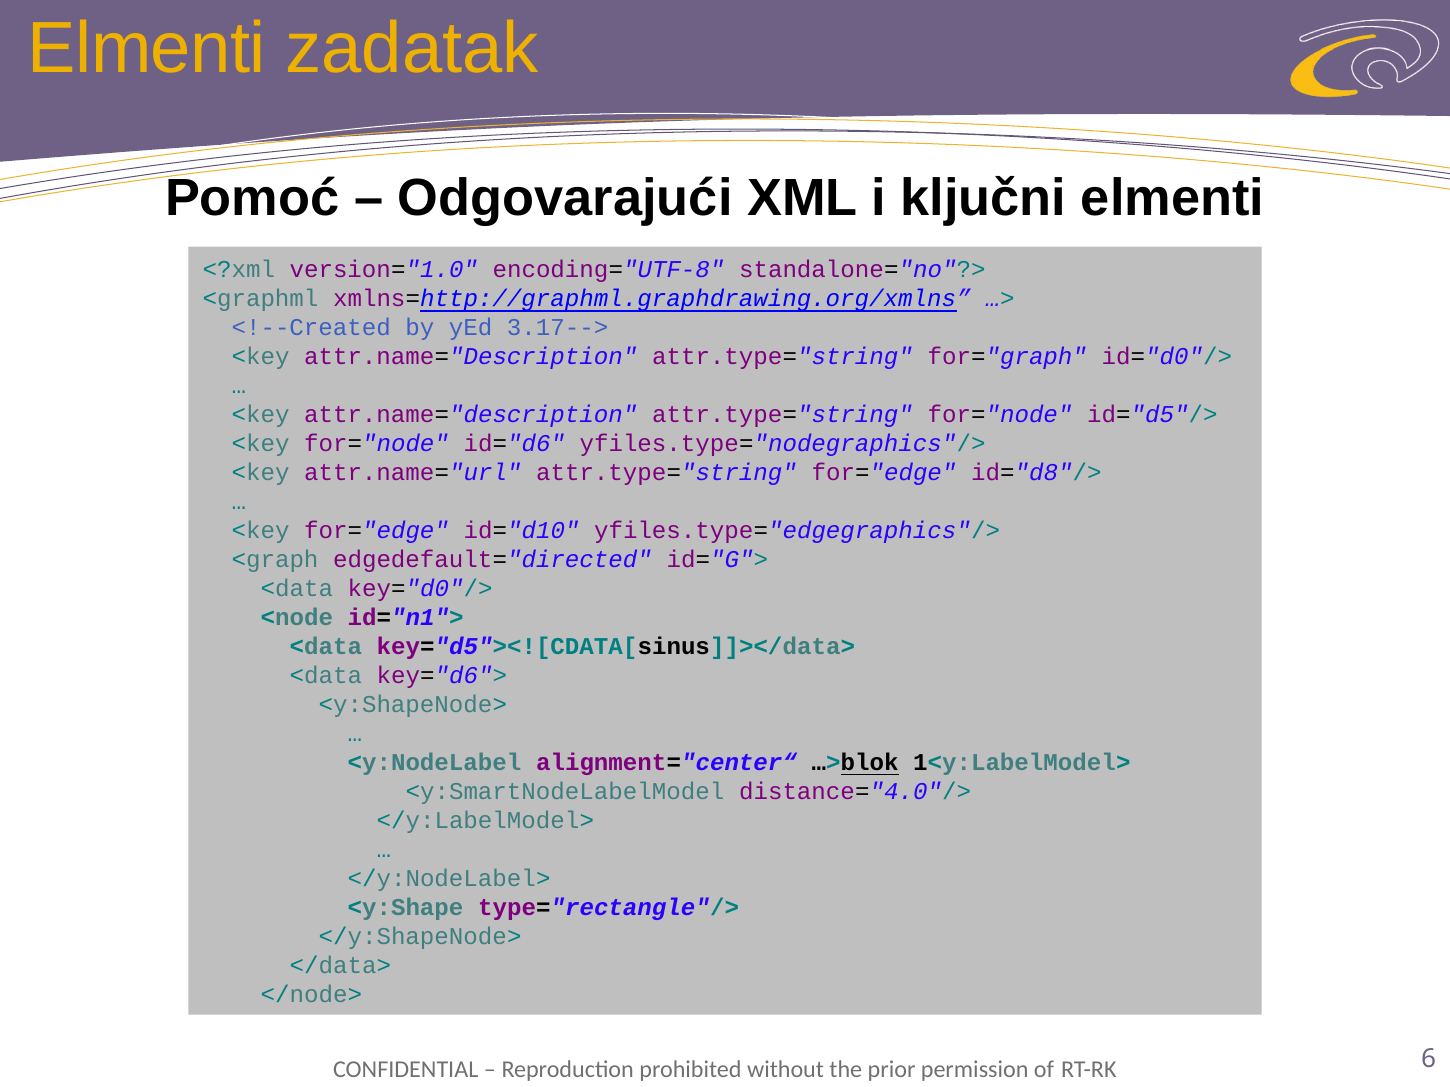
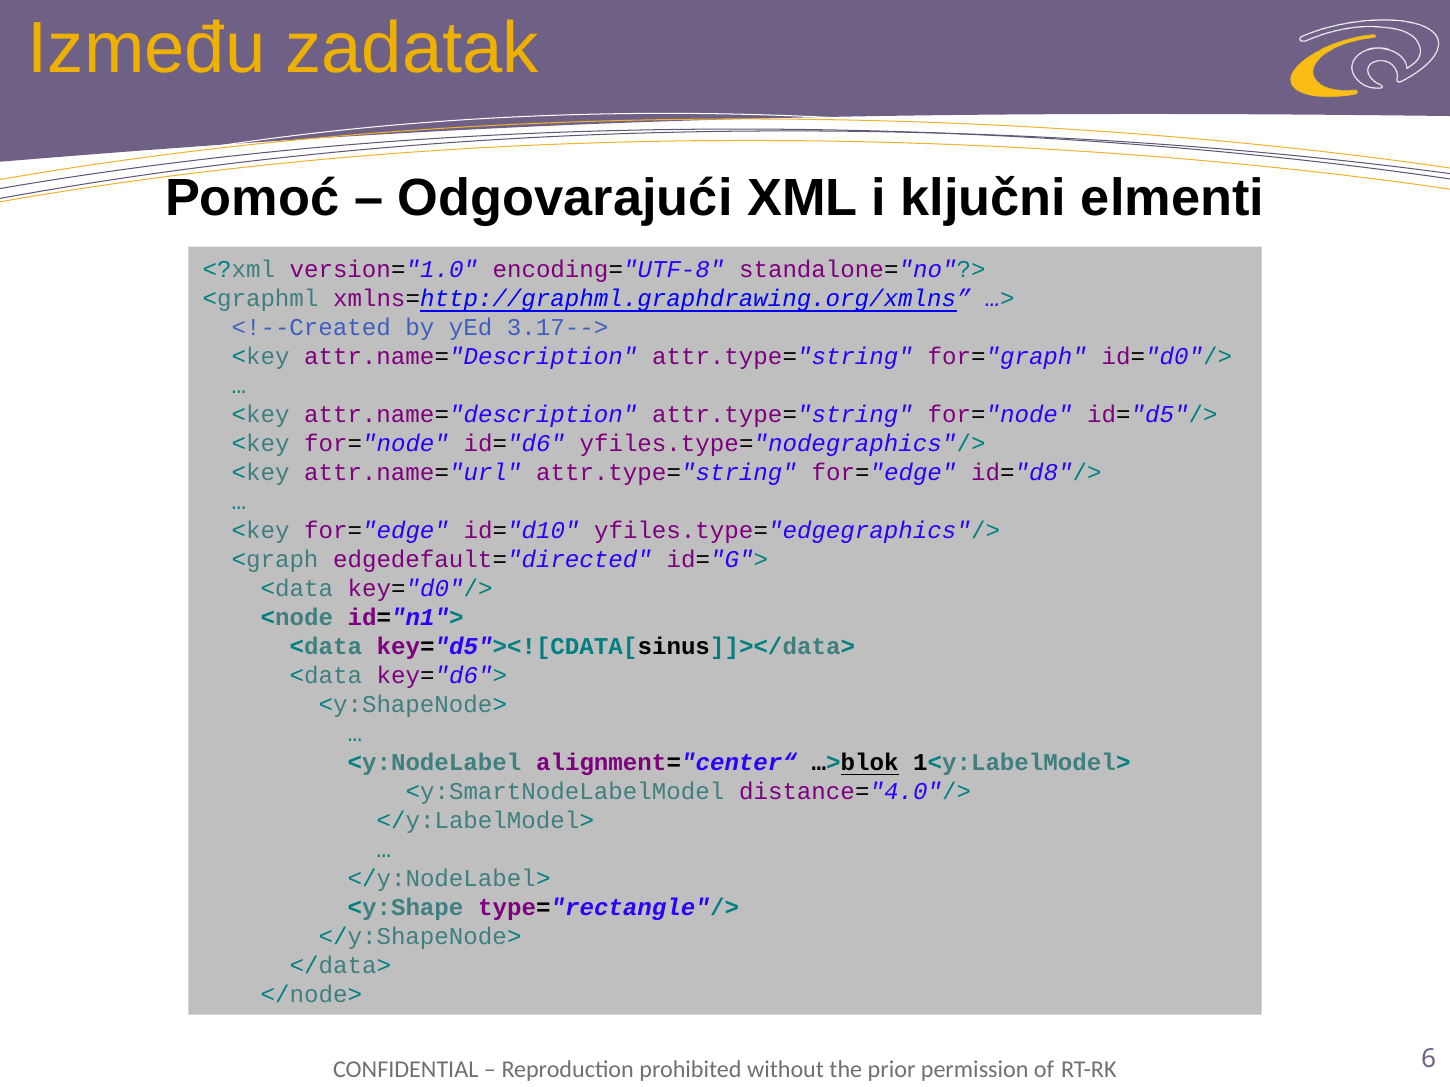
Elmenti: Elmenti -> Između (147, 49)
